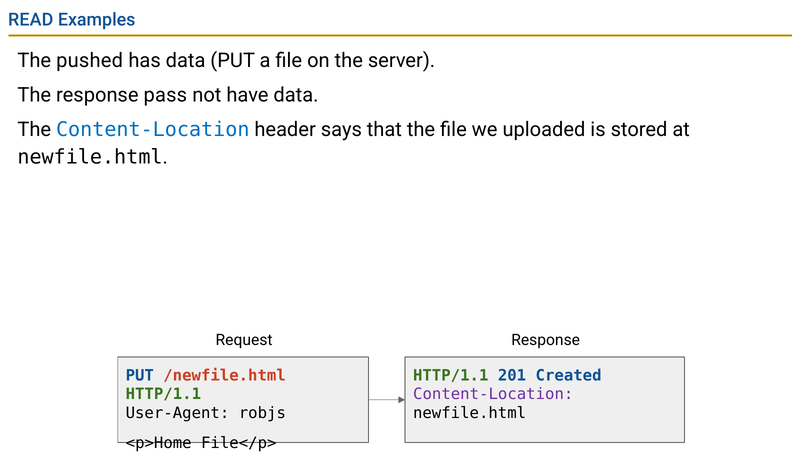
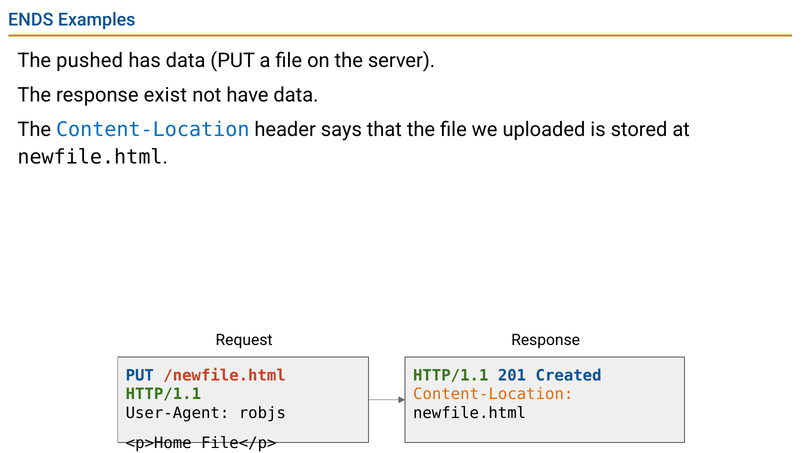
READ: READ -> ENDS (31, 20)
pass: pass -> exist (165, 95)
Content-Location colour: purple -> orange (493, 394)
